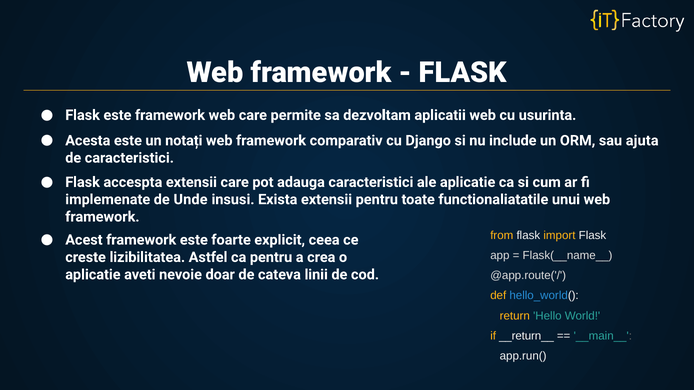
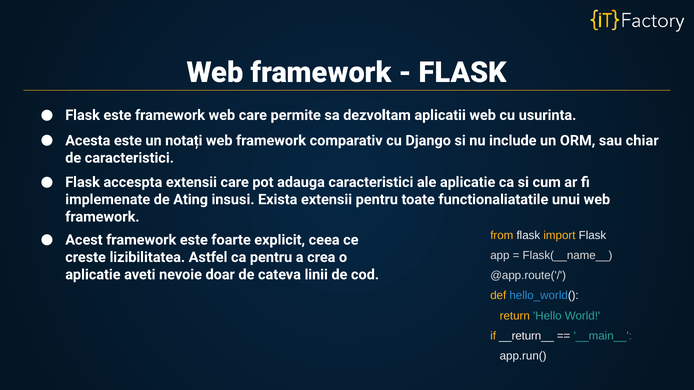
ajuta: ajuta -> chiar (642, 141)
Unde: Unde -> Ating (191, 200)
